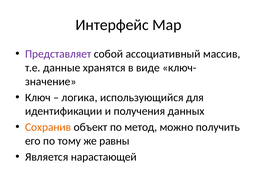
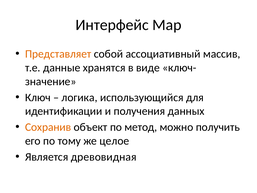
Представляет colour: purple -> orange (58, 54)
равны: равны -> целое (114, 141)
нарастающей: нарастающей -> древовидная (104, 157)
